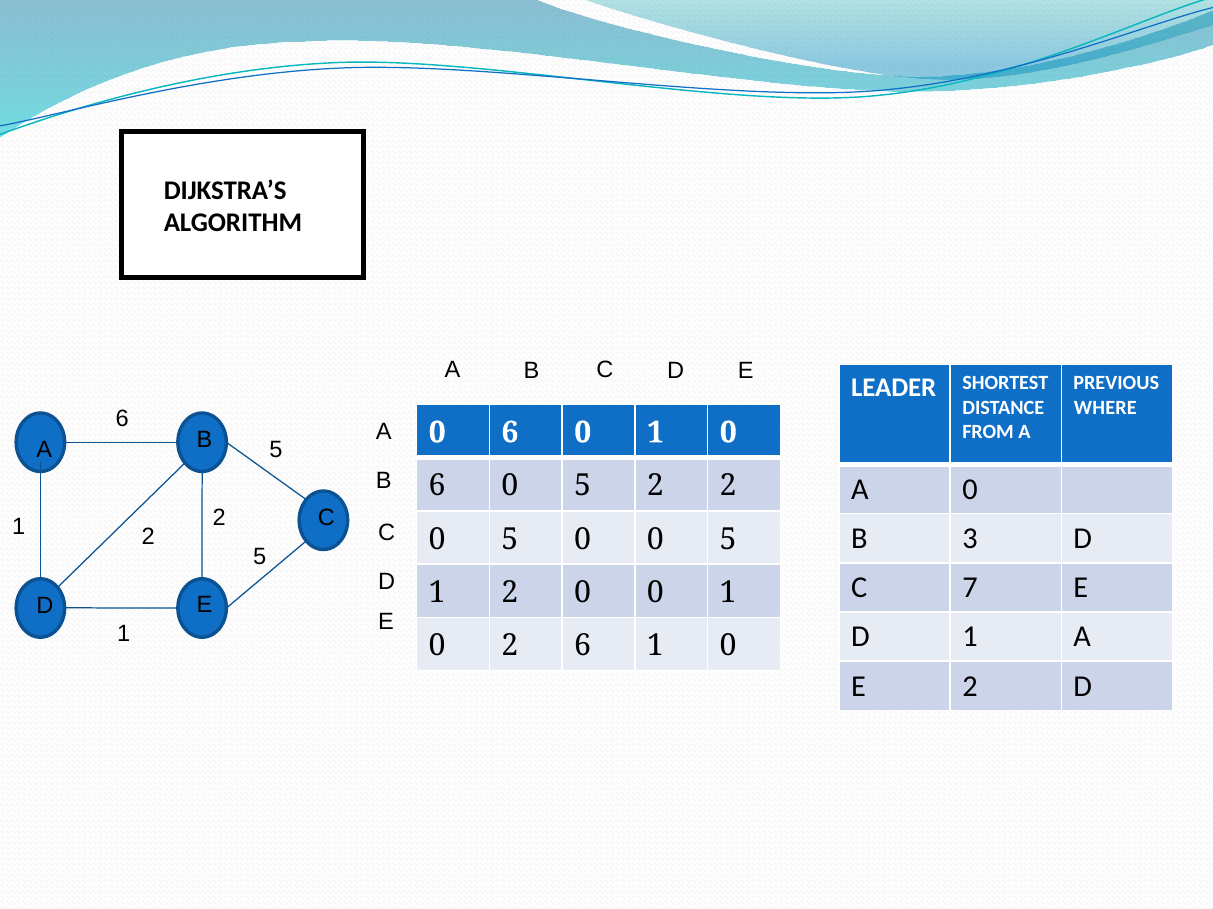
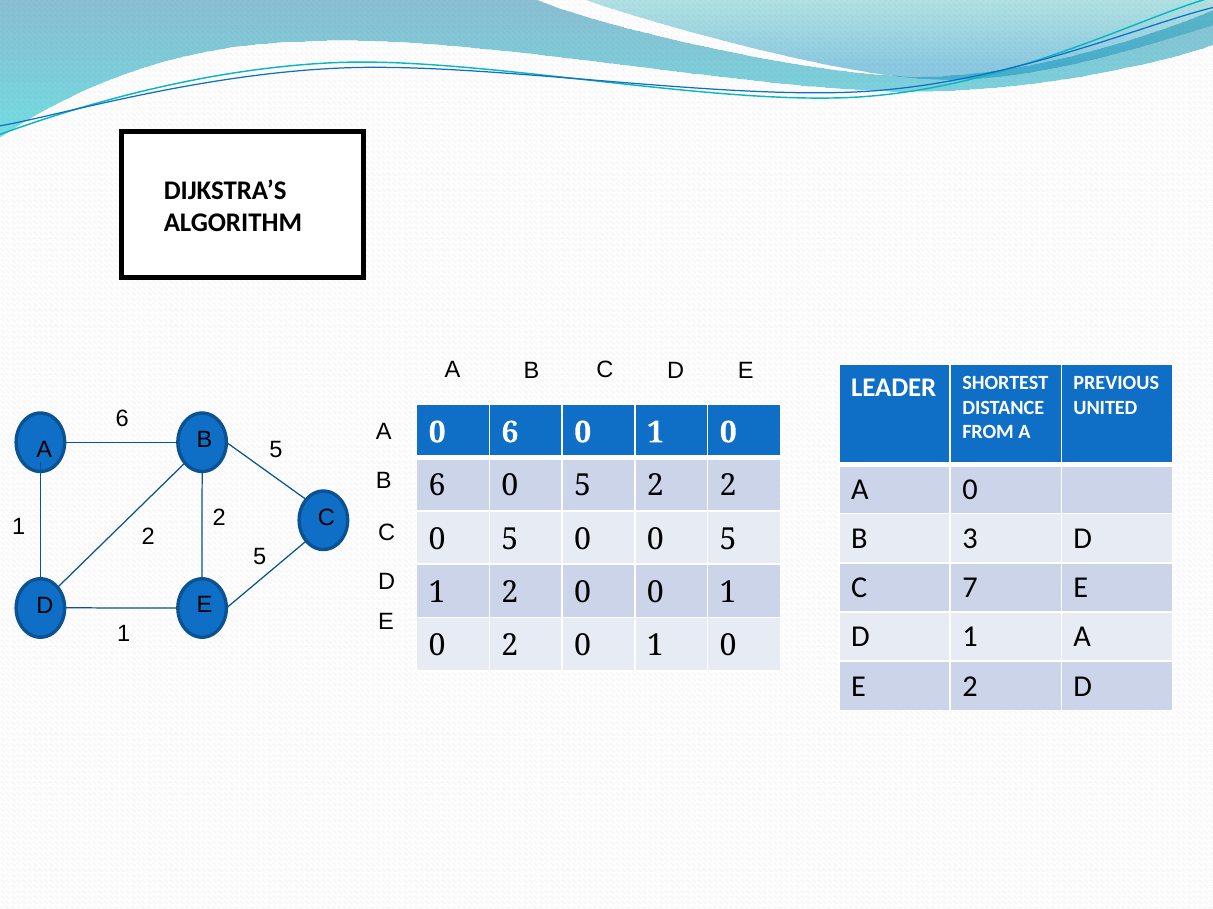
WHERE: WHERE -> UNITED (1105, 408)
0 2 6: 6 -> 0 (583, 646)
